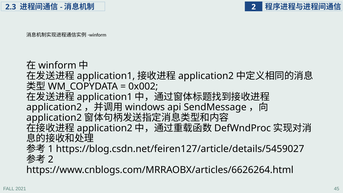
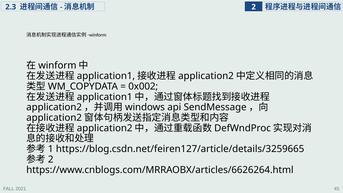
https://blog.csdn.net/feiren127/article/details/5459027: https://blog.csdn.net/feiren127/article/details/5459027 -> https://blog.csdn.net/feiren127/article/details/3259665 (180, 149)
